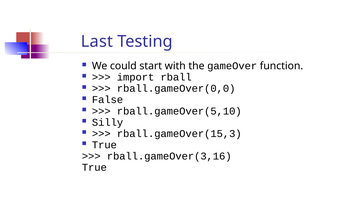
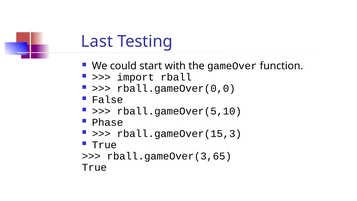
Silly: Silly -> Phase (108, 122)
rball.gameOver(3,16: rball.gameOver(3,16 -> rball.gameOver(3,65 (169, 156)
